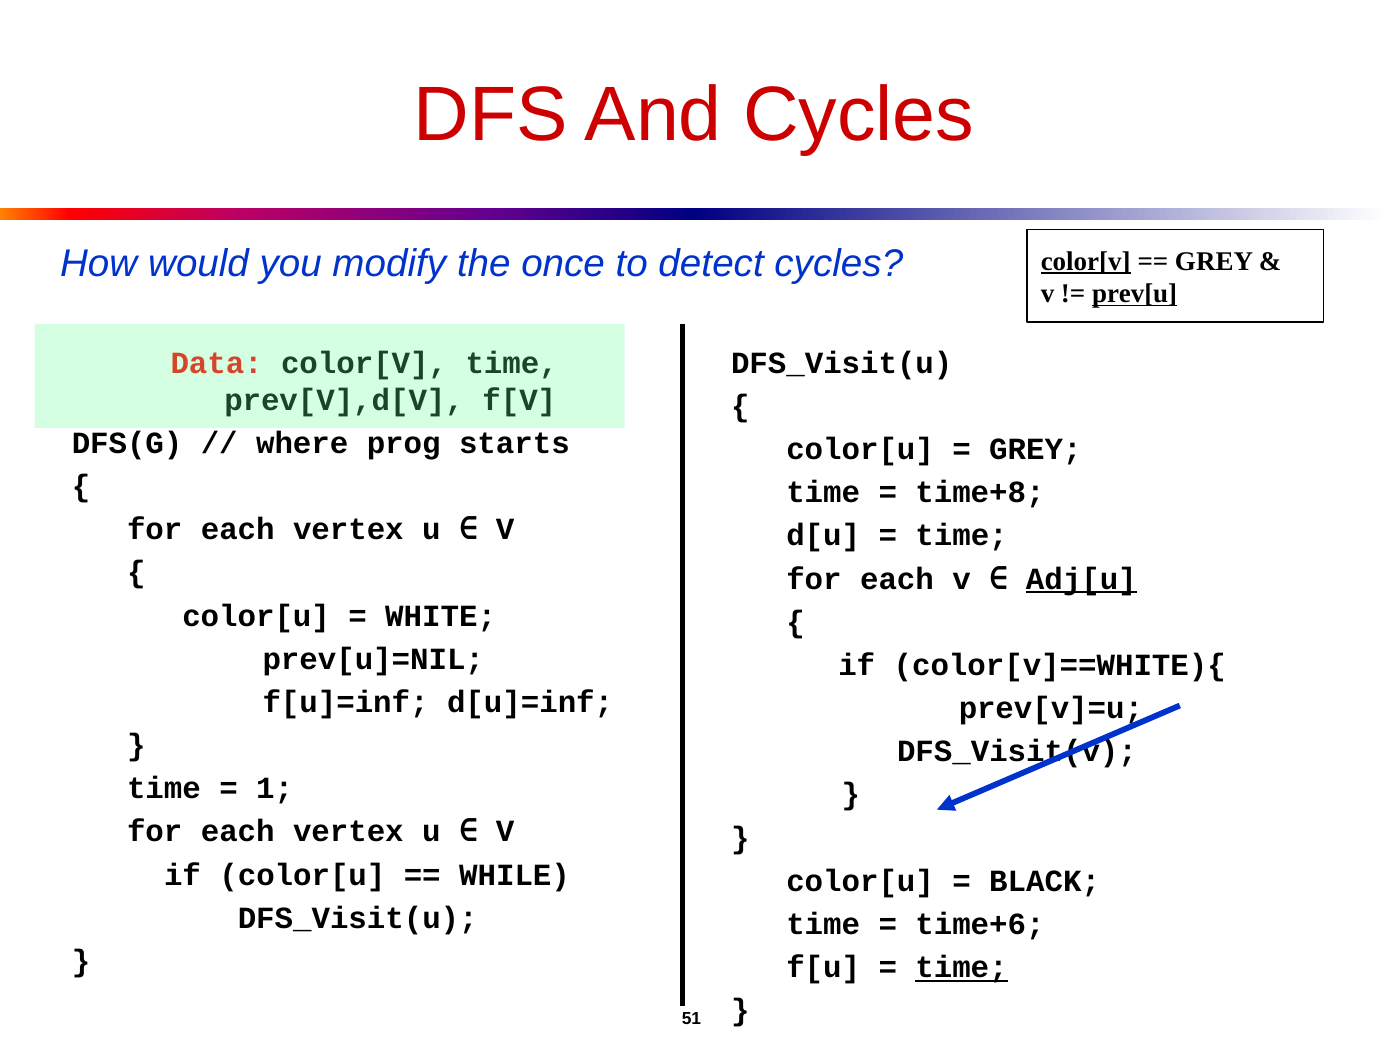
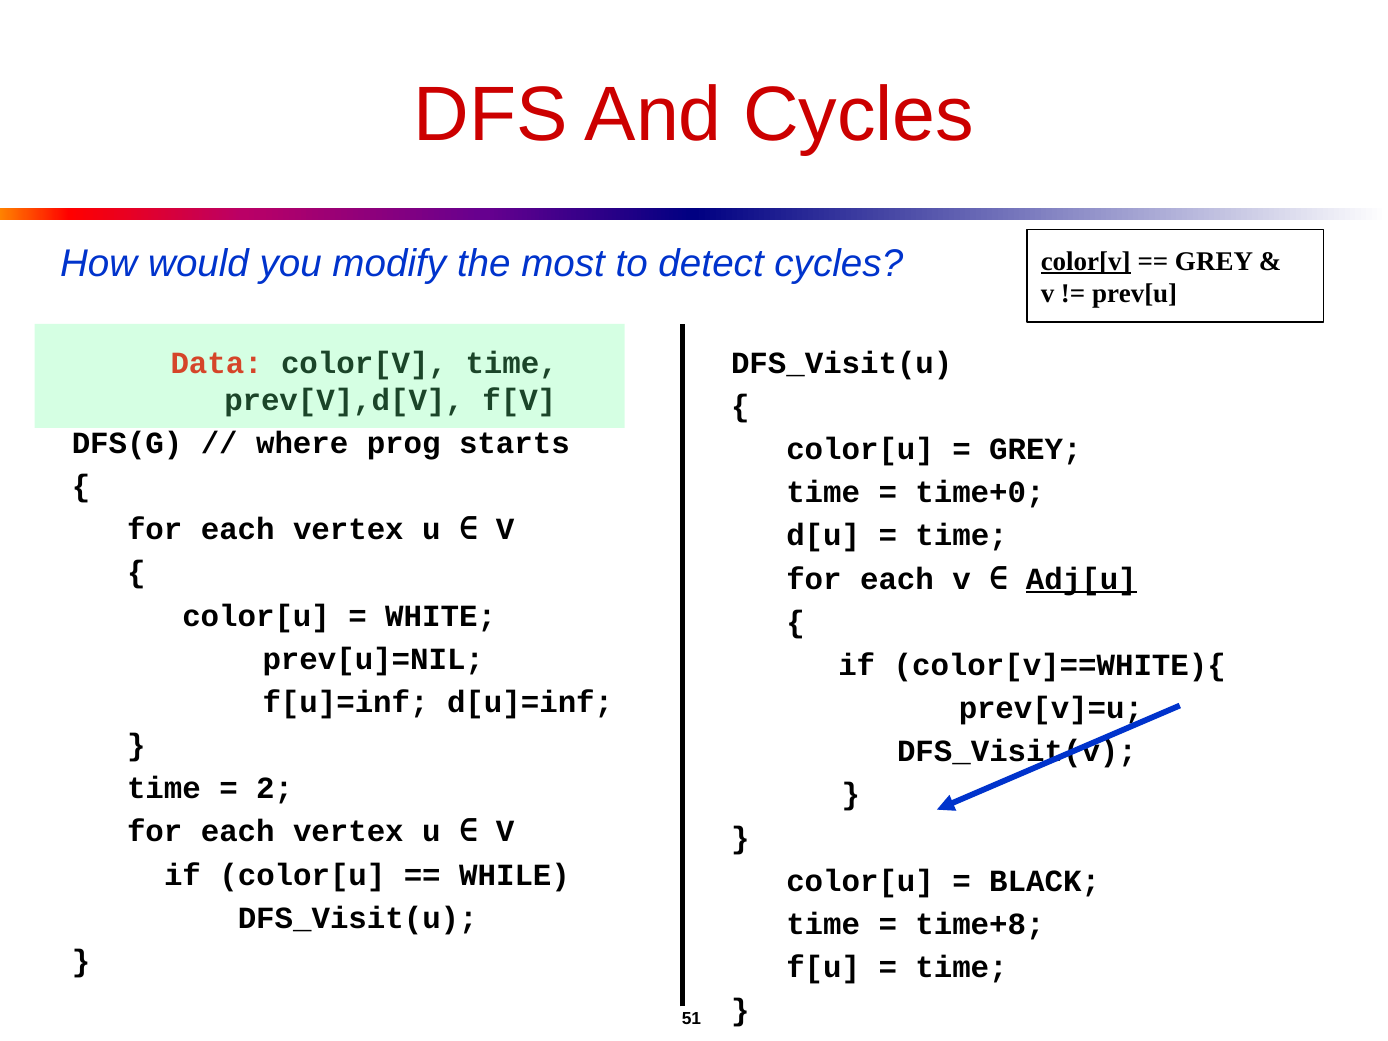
once: once -> most (563, 264)
prev[u underline: present -> none (1135, 294)
time+8: time+8 -> time+0 (980, 493)
1: 1 -> 2 (275, 789)
time+6: time+6 -> time+8 (980, 924)
time underline: present -> none (961, 967)
